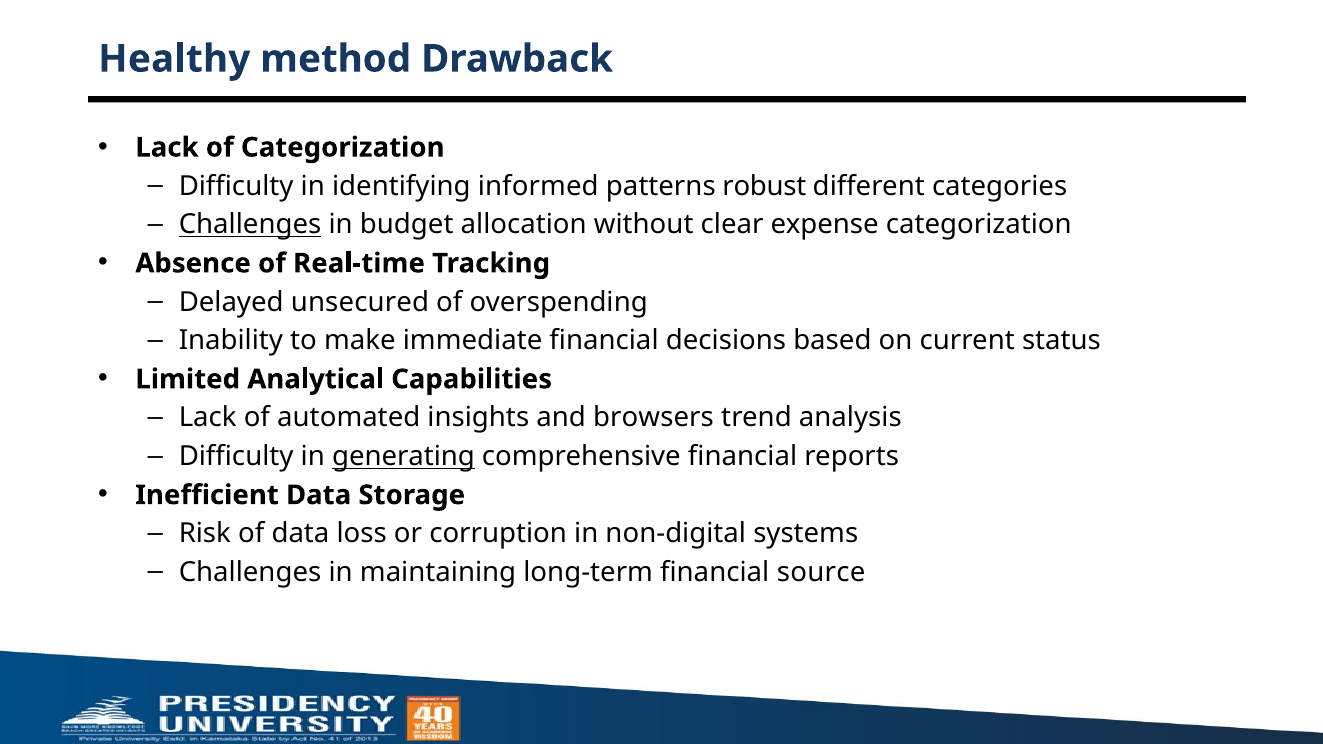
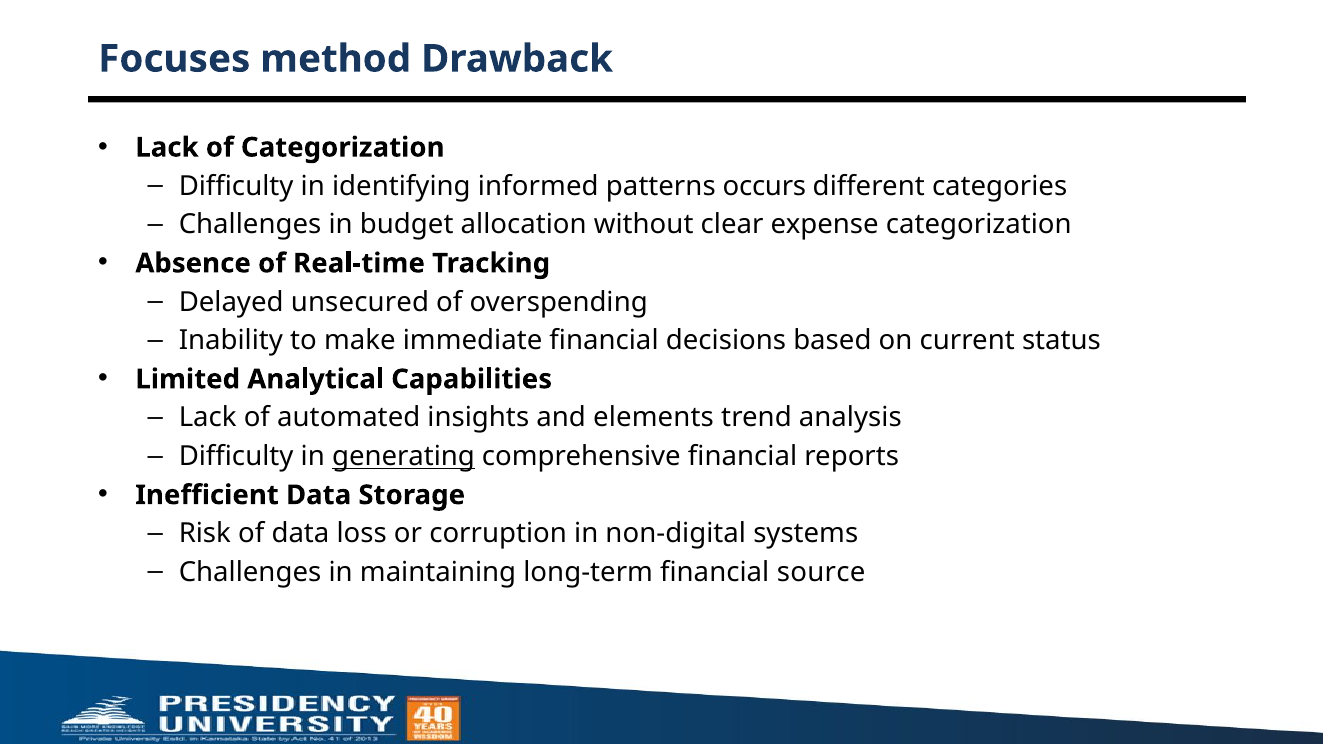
Healthy: Healthy -> Focuses (174, 59)
robust: robust -> occurs (764, 186)
Challenges underline: present -> none (250, 225)
browsers: browsers -> elements (654, 418)
